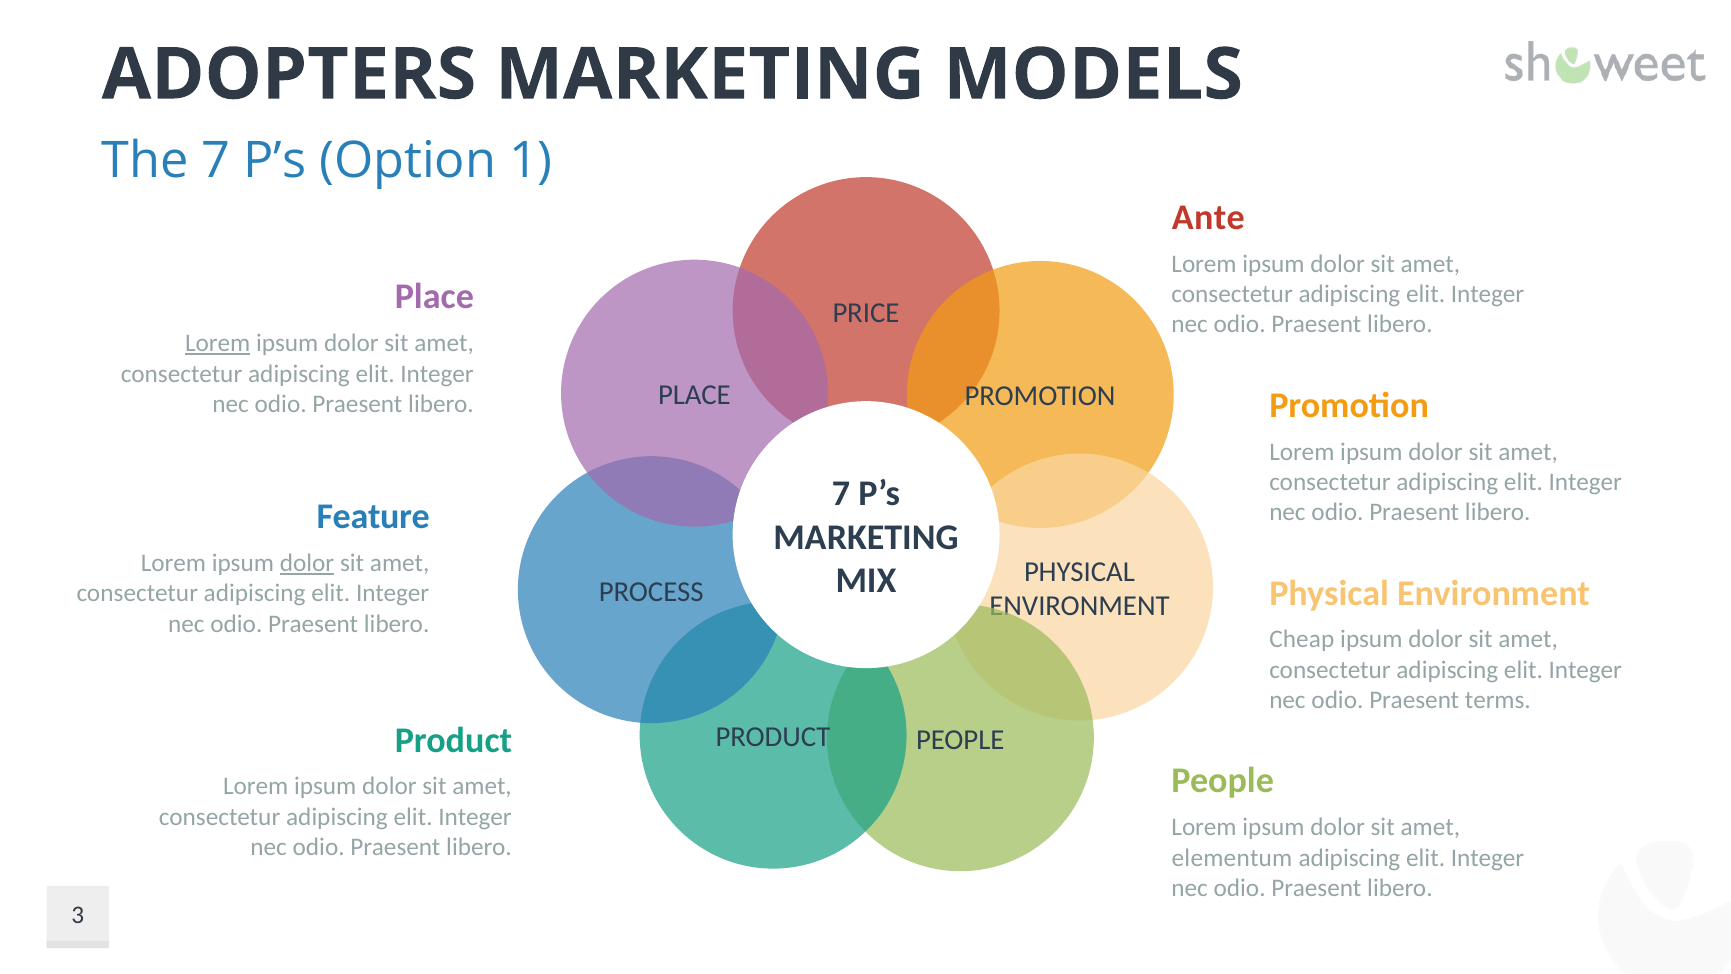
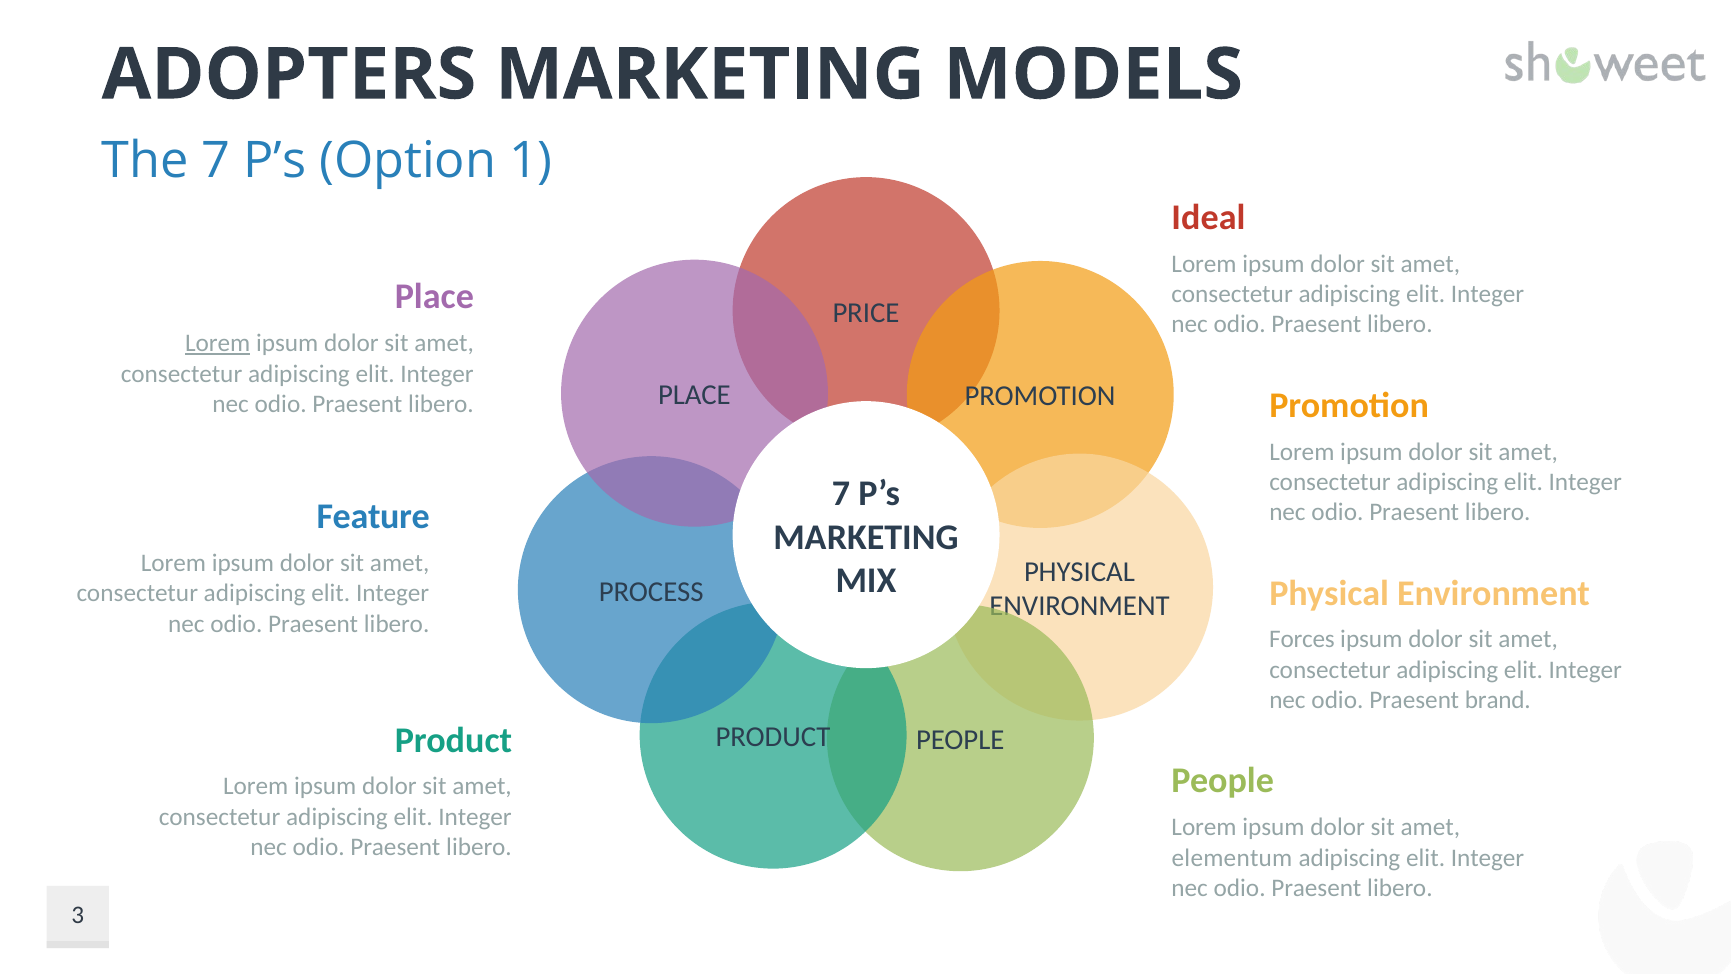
Ante: Ante -> Ideal (1208, 217)
dolor underline: present -> none (307, 563)
Cheap: Cheap -> Forces (1302, 639)
terms: terms -> brand (1498, 700)
